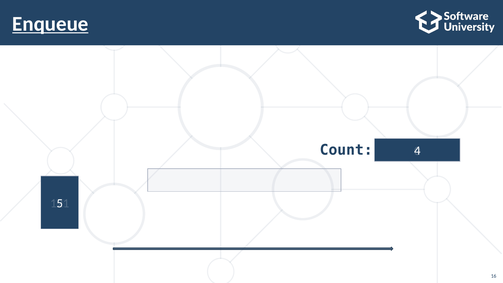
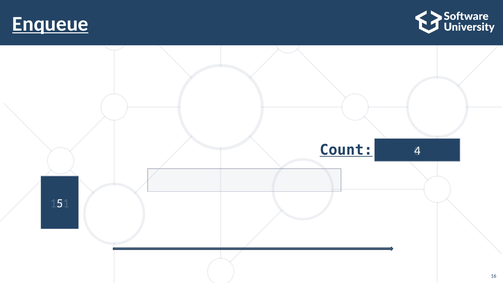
Count underline: none -> present (346, 150)
